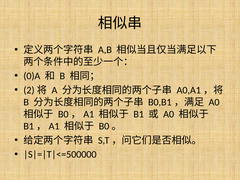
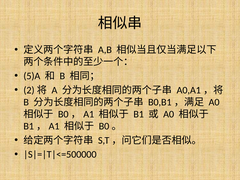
0)A: 0)A -> 5)A (32, 76)
